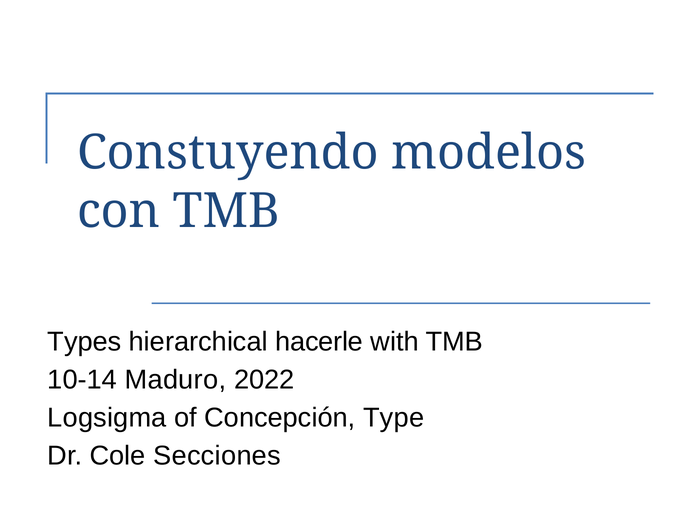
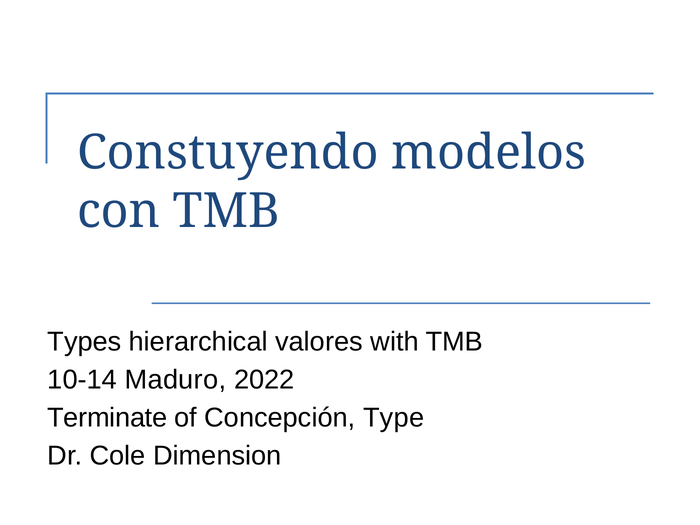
hacerle: hacerle -> valores (319, 342)
Logsigma: Logsigma -> Terminate (107, 418)
Secciones: Secciones -> Dimension (217, 456)
